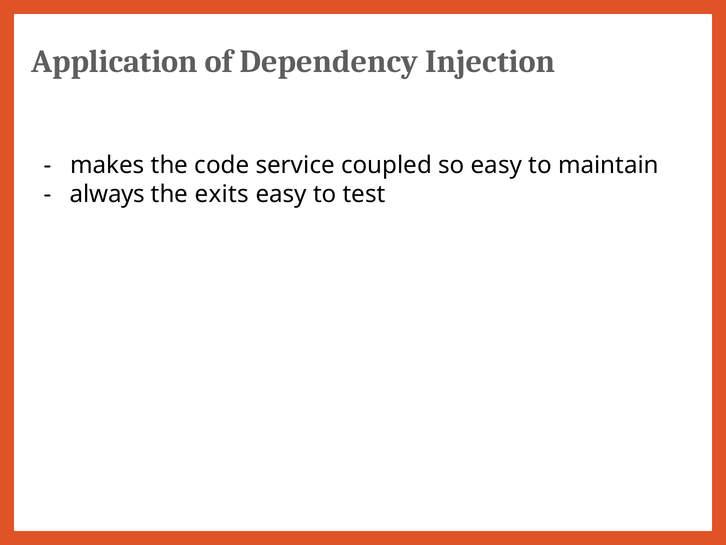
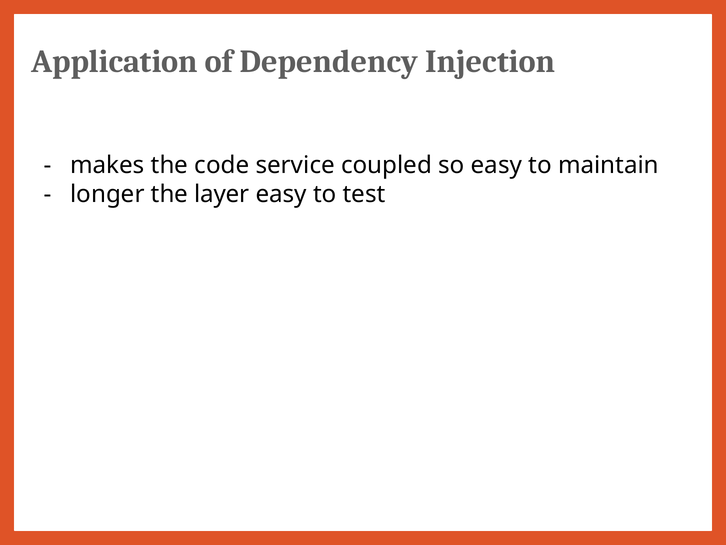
always: always -> longer (107, 194)
exits: exits -> layer (222, 194)
